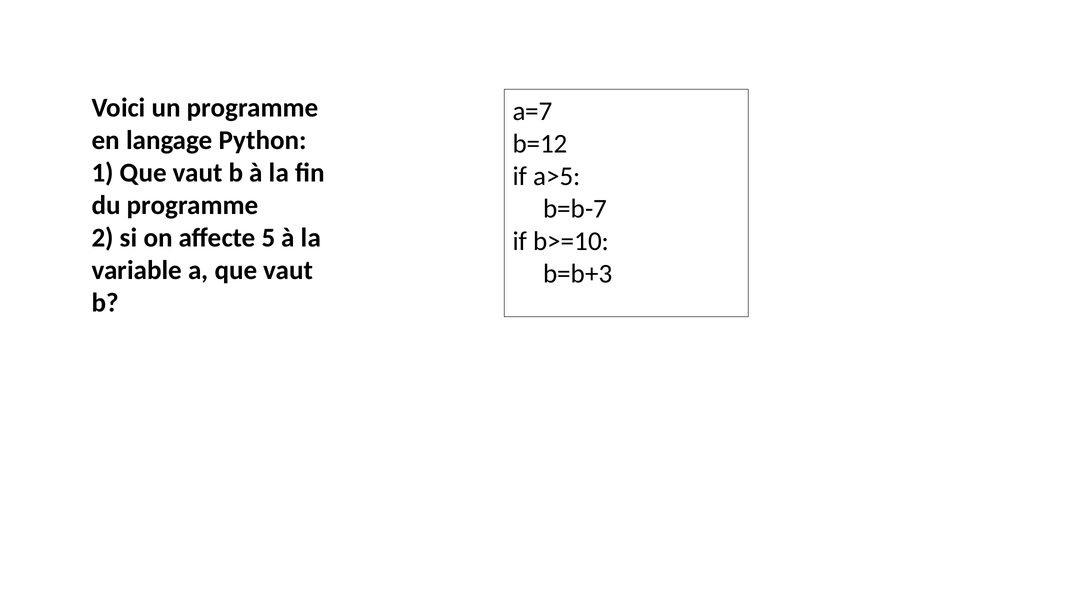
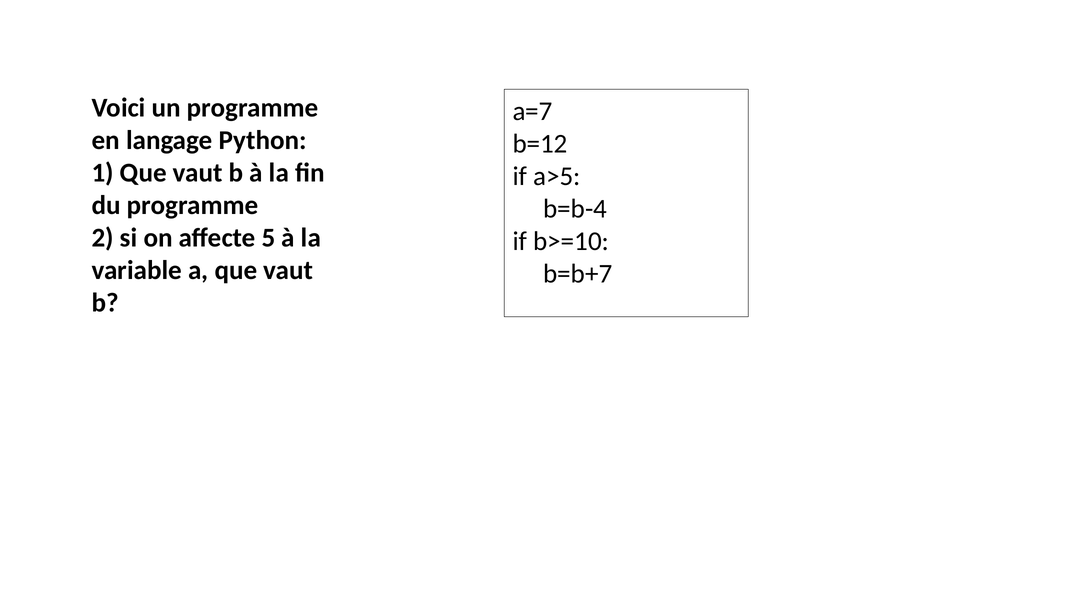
b=b-7: b=b-7 -> b=b-4 (575, 209)
b=b+3: b=b+3 -> b=b+7 (578, 274)
